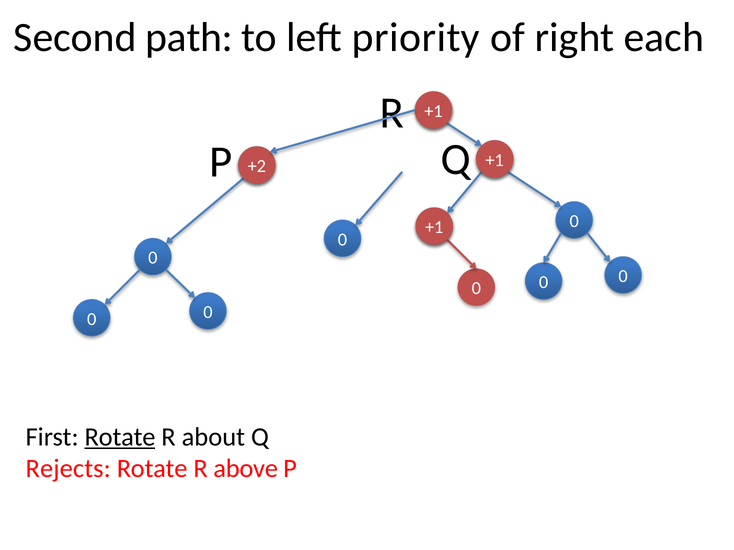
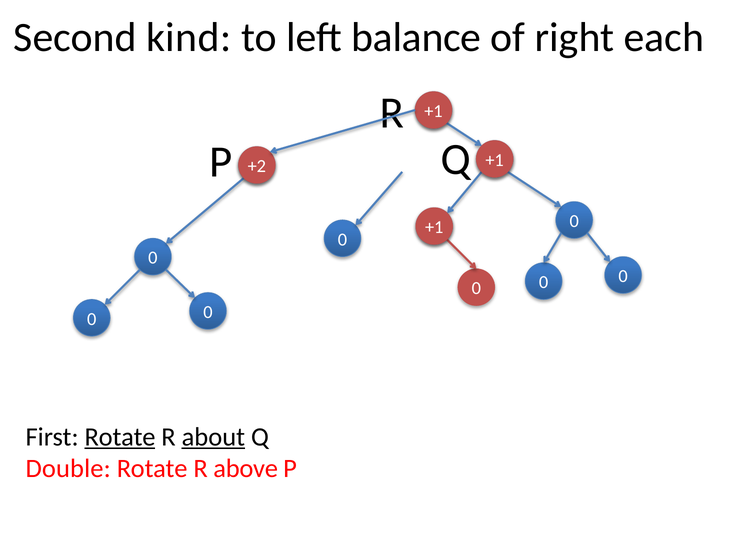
path: path -> kind (189, 38)
priority: priority -> balance (416, 38)
about underline: none -> present (213, 437)
Rejects: Rejects -> Double (68, 469)
